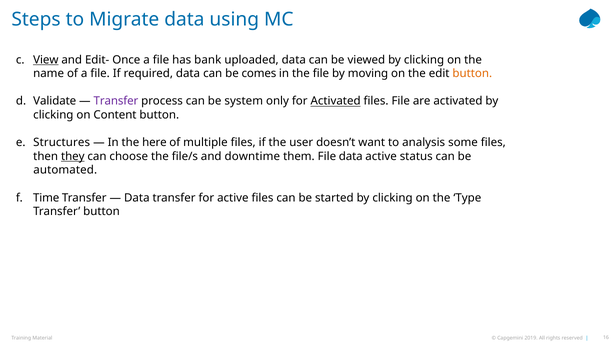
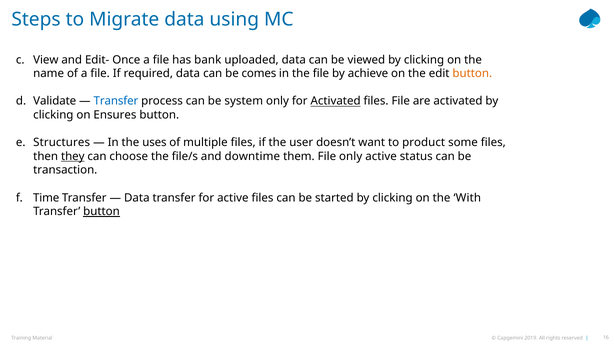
View underline: present -> none (46, 60)
moving: moving -> achieve (368, 74)
Transfer colour: purple -> blue (116, 101)
Content: Content -> Ensures (115, 115)
here: here -> uses (154, 143)
analysis: analysis -> product (424, 143)
File data: data -> only (351, 157)
automated: automated -> transaction (65, 170)
Type: Type -> With (467, 198)
button underline: none -> present (102, 212)
